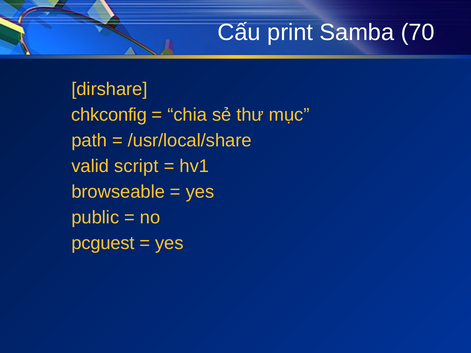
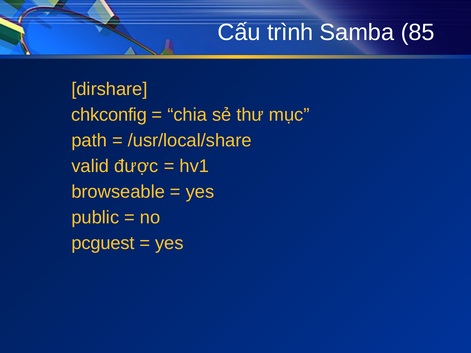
print: print -> trình (290, 33)
70: 70 -> 85 (418, 33)
script: script -> được (136, 166)
